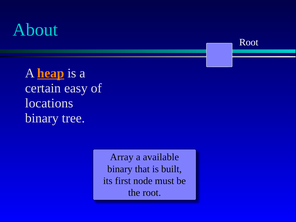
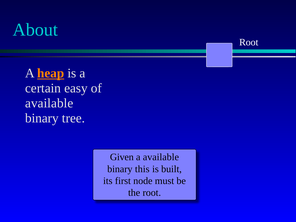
locations: locations -> available (49, 103)
Array: Array -> Given (122, 157)
that: that -> this (142, 169)
